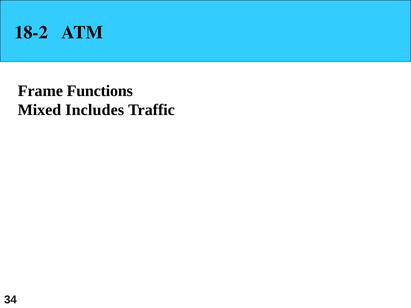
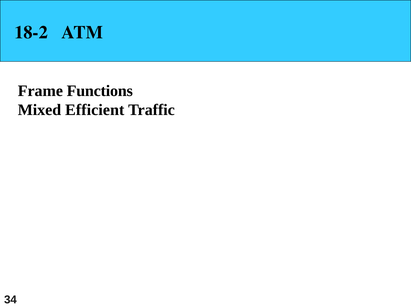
Includes: Includes -> Efficient (95, 110)
